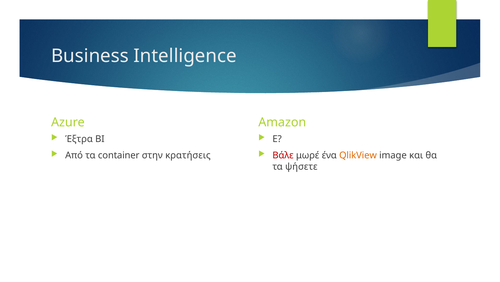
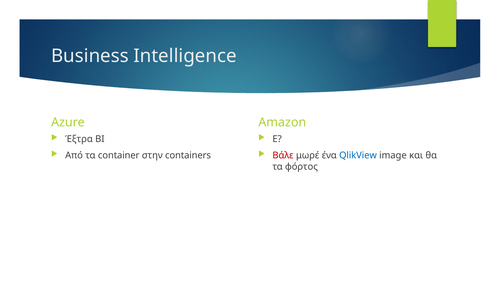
κρατήσεις: κρατήσεις -> containers (188, 155)
QlikView colour: orange -> blue (358, 155)
ψήσετε: ψήσετε -> φόρτος (301, 166)
